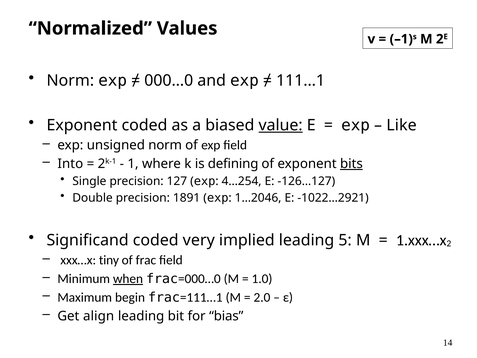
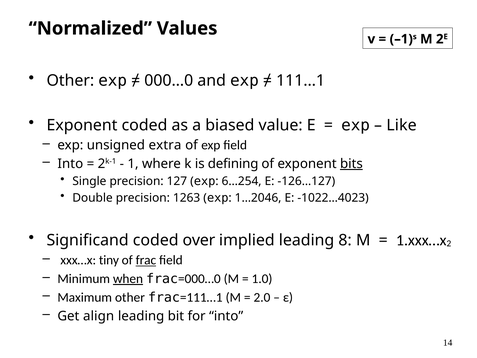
Norm: Norm -> Other (70, 81)
value underline: present -> none (281, 125)
unsigned norm: norm -> extra (165, 145)
4…254: 4…254 -> 6…254 (242, 181)
1891: 1891 -> 1263 (187, 198)
-1022…2921: -1022…2921 -> -1022…4023 (333, 198)
very: very -> over (199, 240)
5: 5 -> 8 (345, 240)
frac underline: none -> present (146, 260)
Maximum begin: begin -> other (130, 297)
for bias: bias -> into (226, 316)
